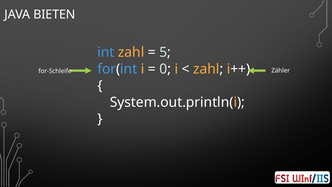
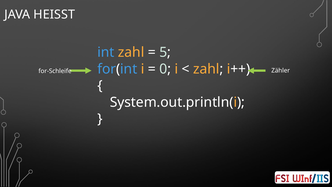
BIETEN: BIETEN -> HEISST (54, 14)
